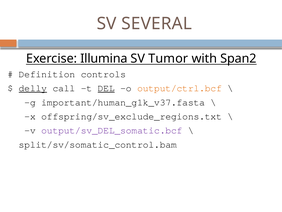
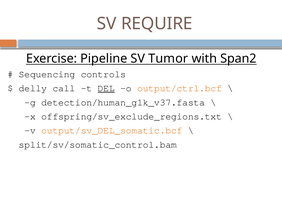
SEVERAL: SEVERAL -> REQUIRE (157, 24)
Illumina: Illumina -> Pipeline (104, 58)
Definition: Definition -> Sequencing (47, 74)
delly underline: present -> none (33, 88)
important/human_g1k_v37.fasta: important/human_g1k_v37.fasta -> detection/human_g1k_v37.fasta (123, 102)
output/sv_DEL_somatic.bcf colour: purple -> orange (112, 130)
